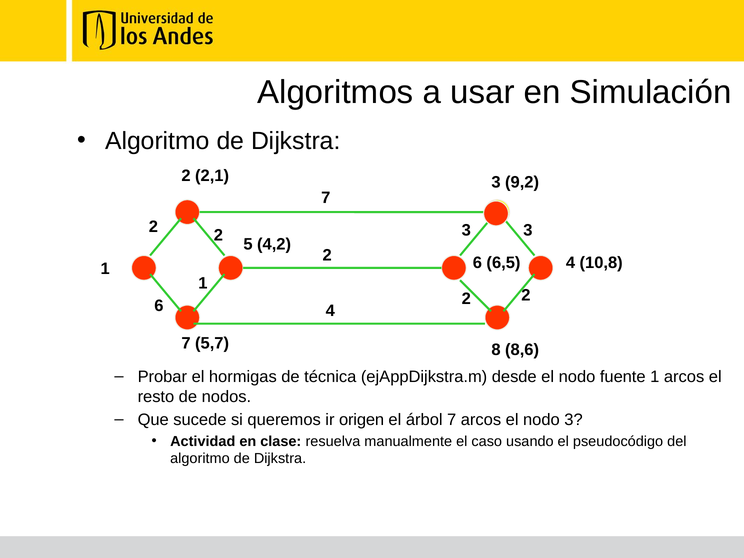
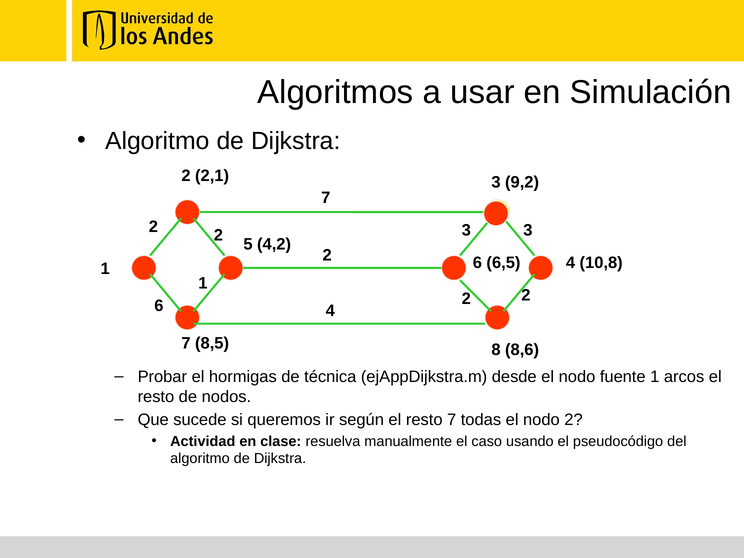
5,7: 5,7 -> 8,5 (212, 343)
origen: origen -> según (361, 420)
árbol: árbol -> resto (424, 420)
7 arcos: arcos -> todas (481, 420)
nodo 3: 3 -> 2 (574, 420)
